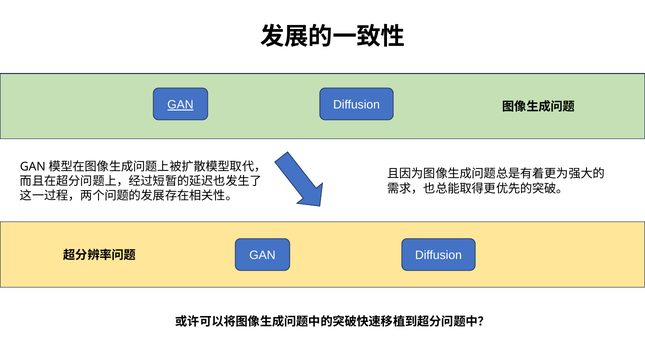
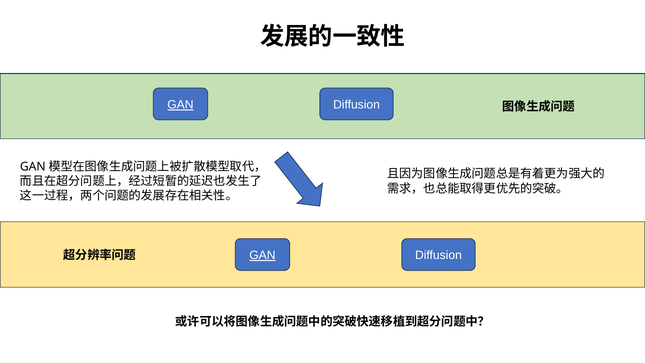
GAN underline: none -> present (262, 255)
